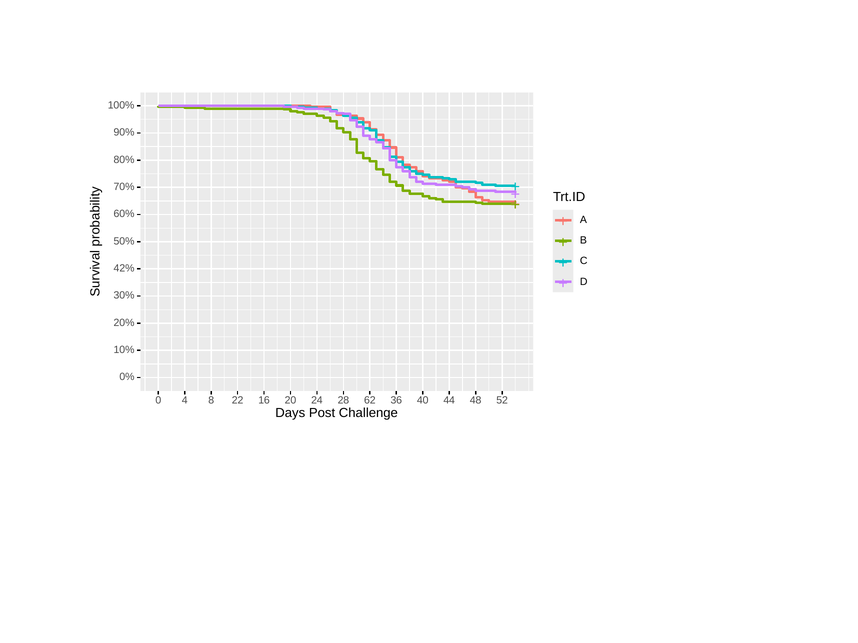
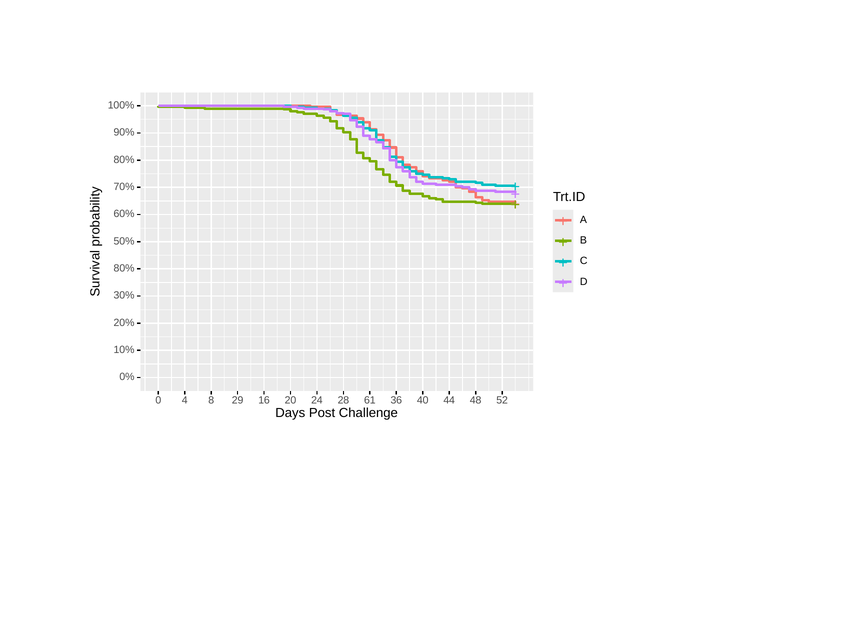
42%: 42% -> 80% (124, 269)
22: 22 -> 29 (238, 401)
62: 62 -> 61 (370, 401)
